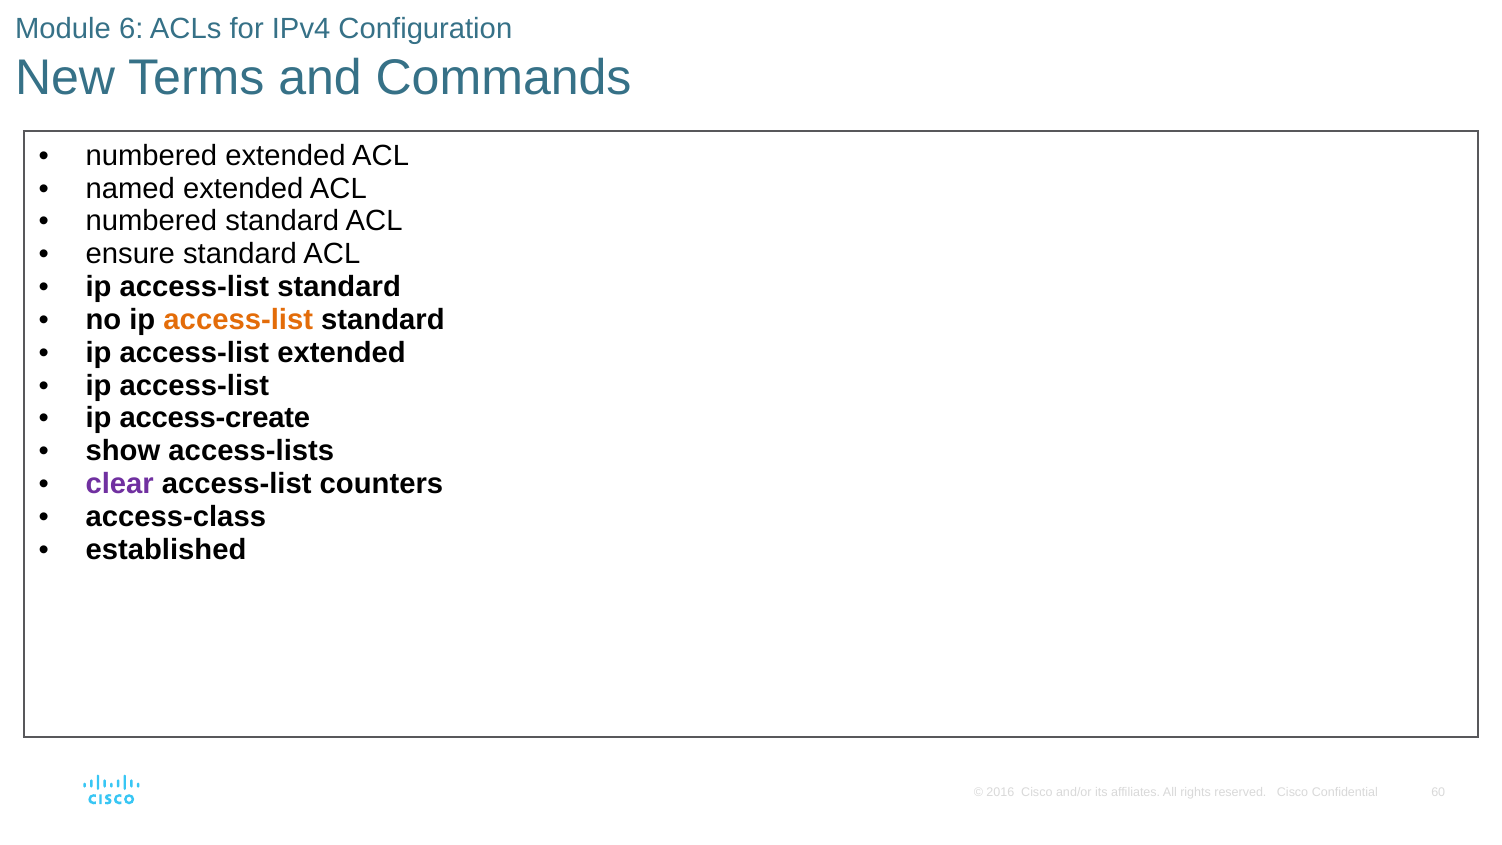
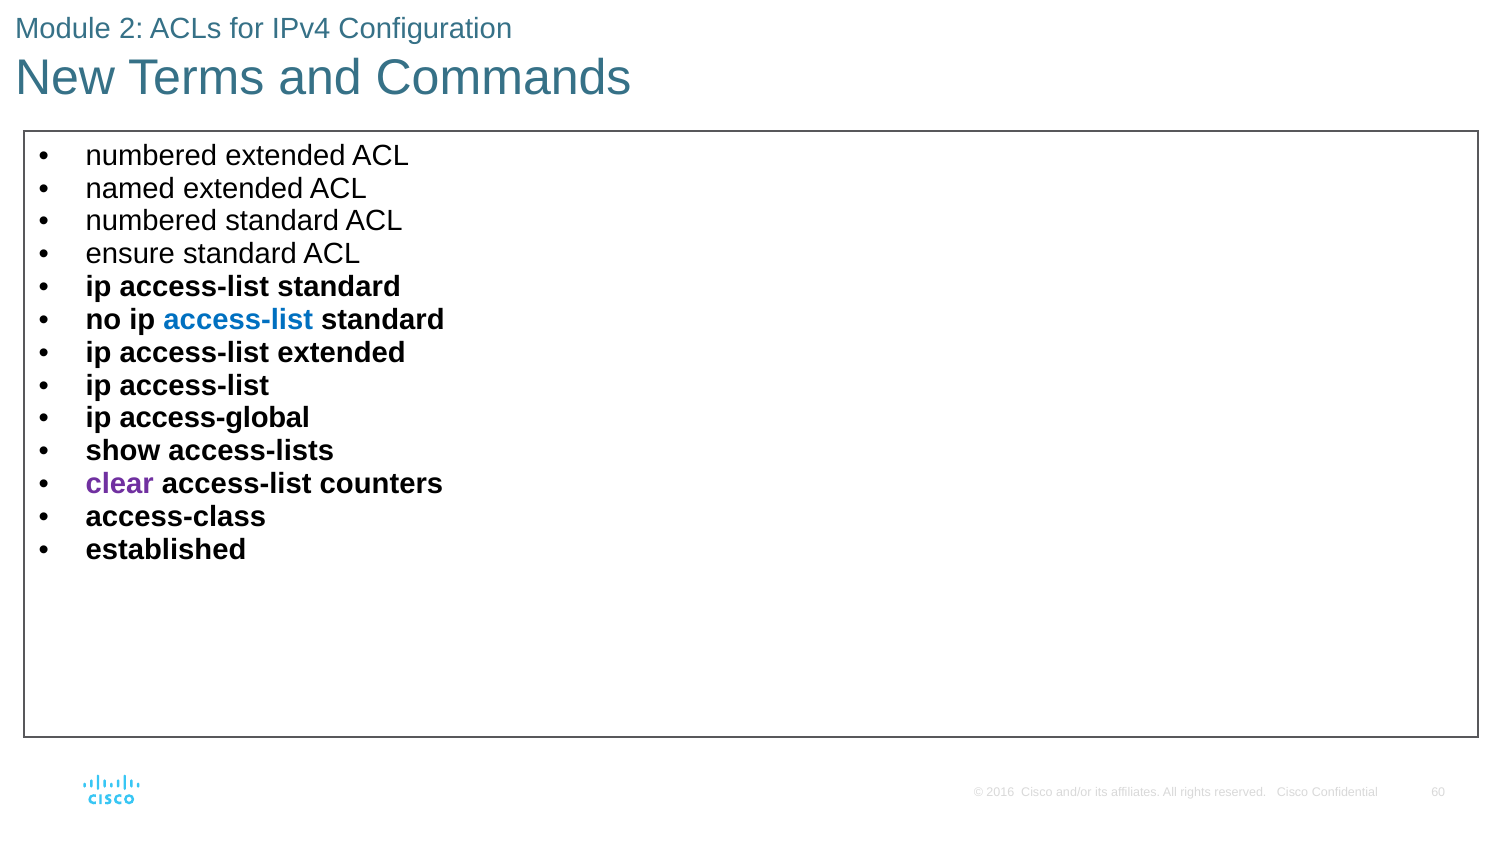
6: 6 -> 2 (131, 29)
access-list colour: orange -> blue (238, 320)
access-create: access-create -> access-global (215, 418)
